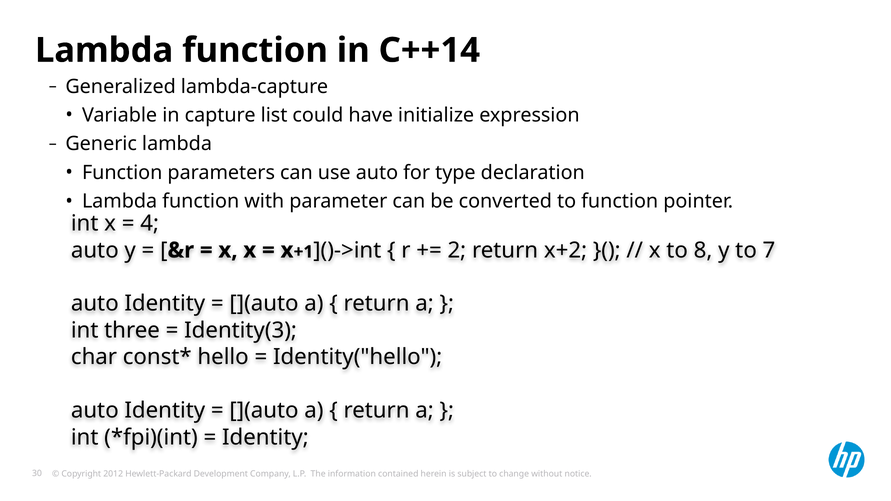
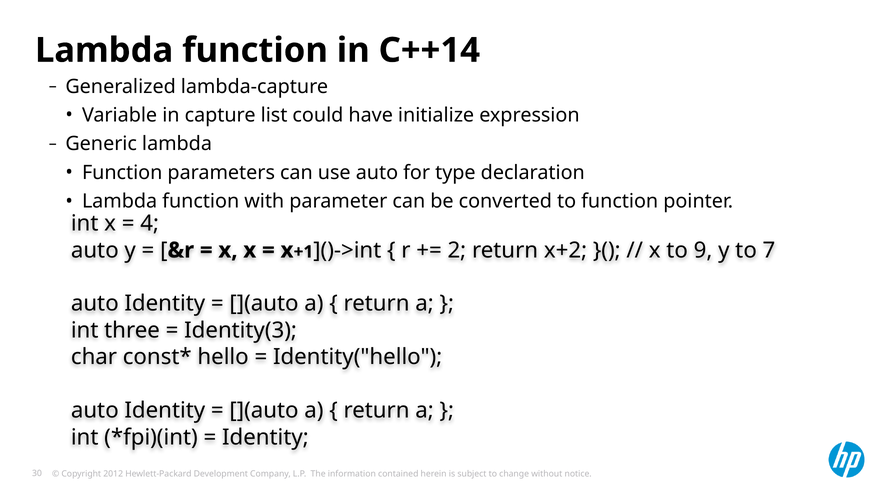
8: 8 -> 9 (703, 250)
